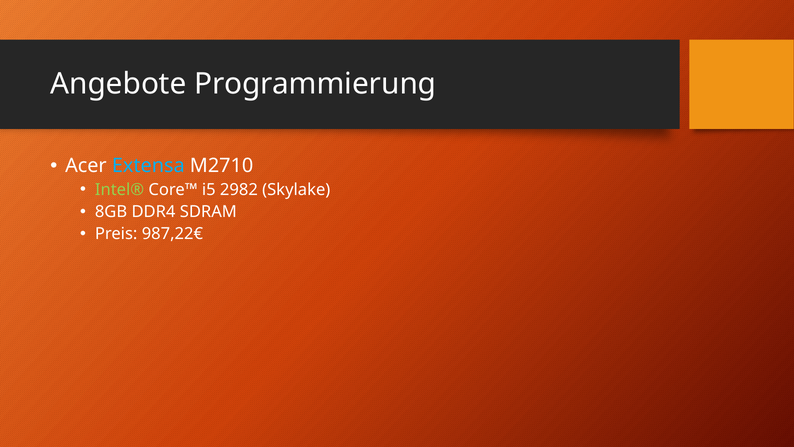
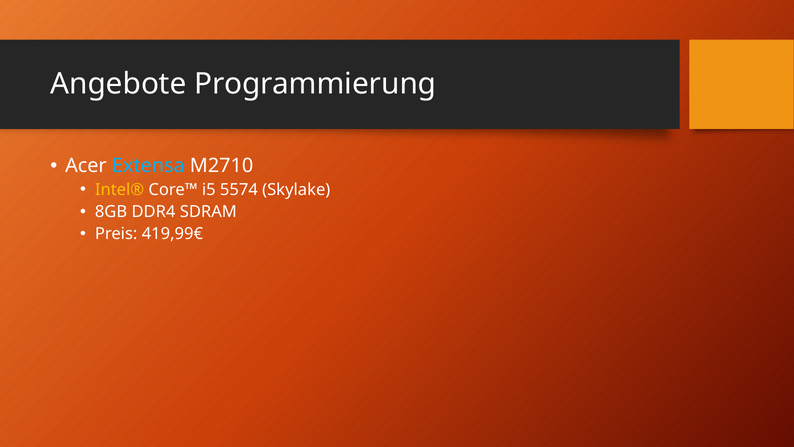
Intel® colour: light green -> yellow (120, 190)
2982: 2982 -> 5574 (239, 190)
987,22€: 987,22€ -> 419,99€ (172, 234)
